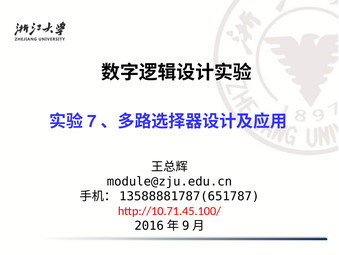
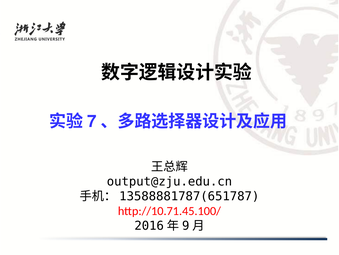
module@zju.edu.cn: module@zju.edu.cn -> output@zju.edu.cn (169, 181)
